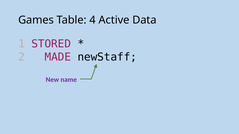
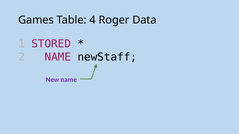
Active: Active -> Roger (114, 20)
2 MADE: MADE -> NAME (58, 57)
